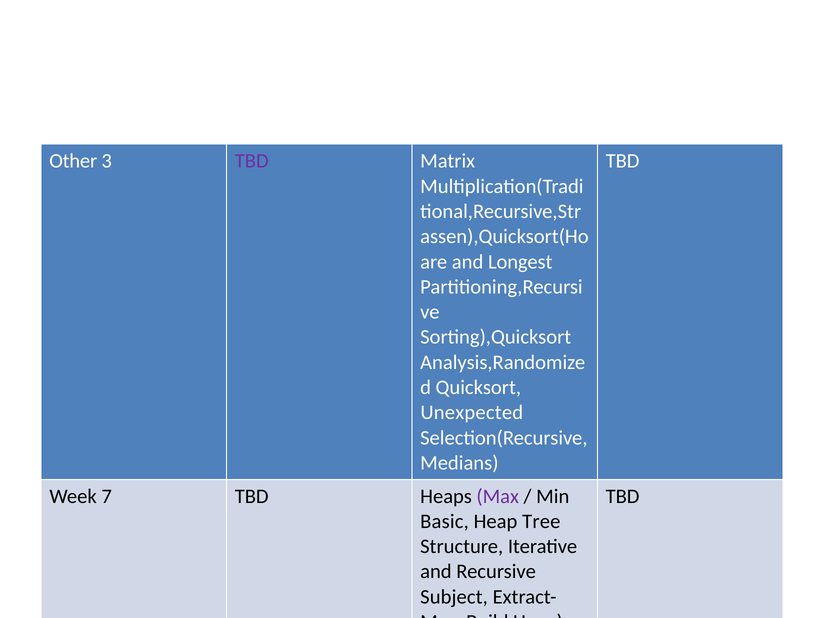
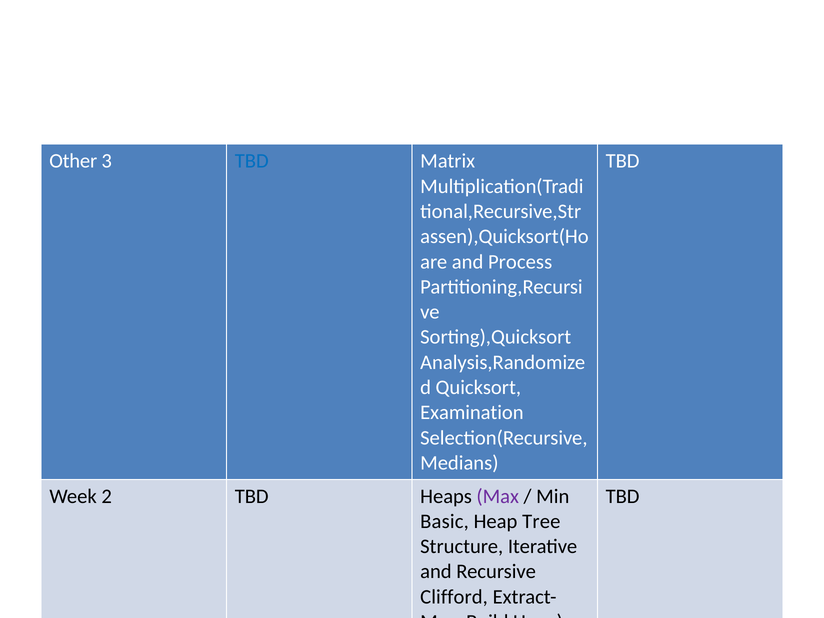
TBD colour: purple -> blue (252, 161)
Longest: Longest -> Process (520, 262)
Unexpected: Unexpected -> Examination (472, 413)
7: 7 -> 2 (107, 496)
Subject: Subject -> Clifford (454, 597)
